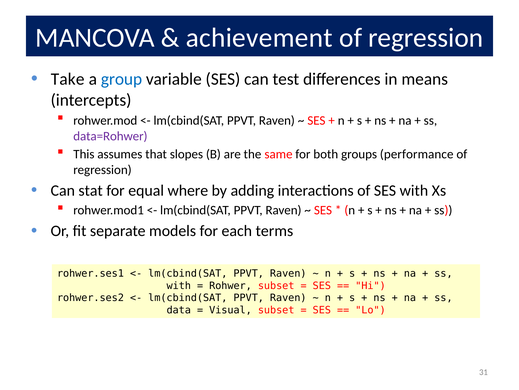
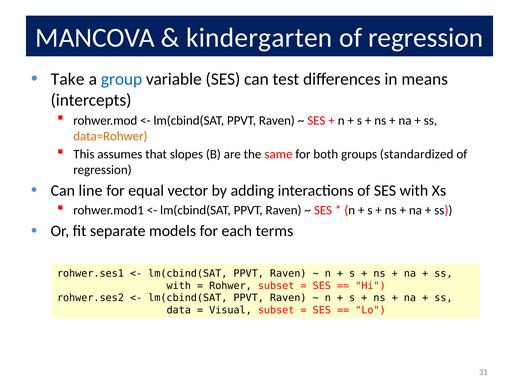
achievement: achievement -> kindergarten (259, 38)
data=Rohwer colour: purple -> orange (110, 136)
performance: performance -> standardized (417, 154)
stat: stat -> line (91, 190)
where: where -> vector (188, 190)
